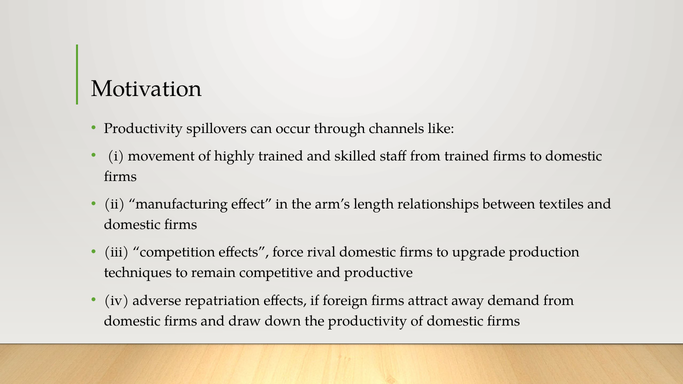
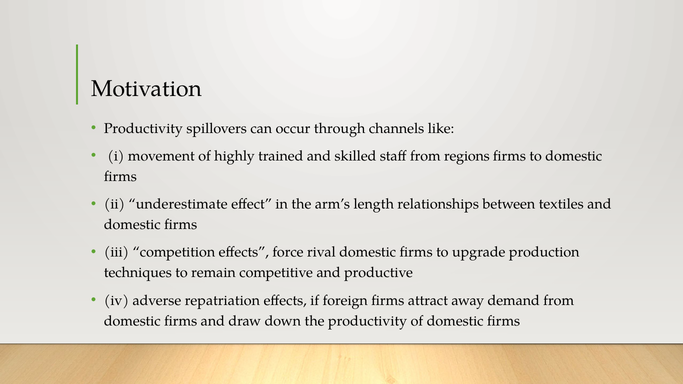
from trained: trained -> regions (467, 156)
manufacturing: manufacturing -> underestimate (178, 204)
